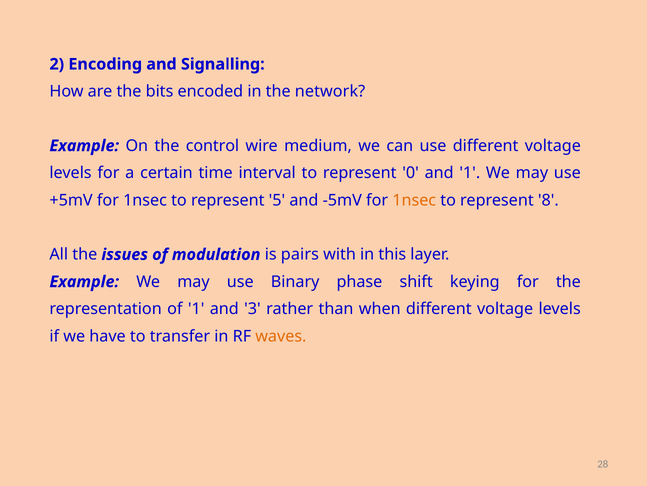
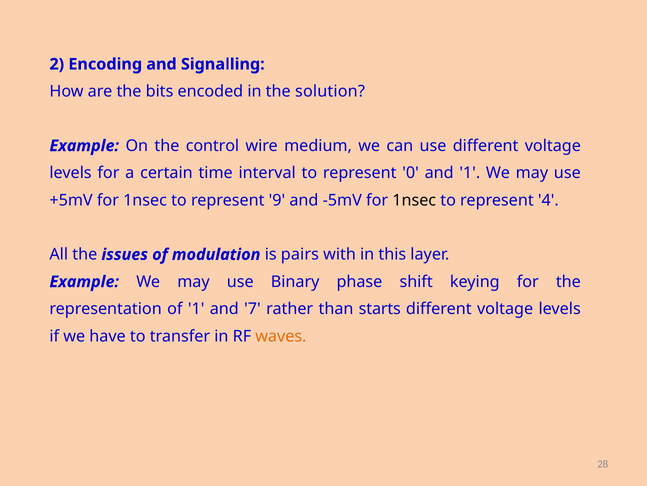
network: network -> solution (330, 91)
5: 5 -> 9 (277, 200)
1nsec colour: orange -> black (414, 200)
8: 8 -> 4 (548, 200)
3: 3 -> 7 (252, 309)
when: when -> starts (380, 309)
